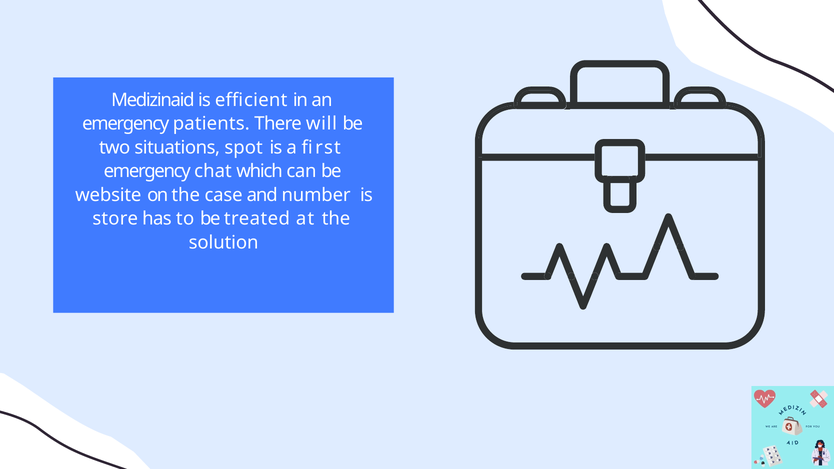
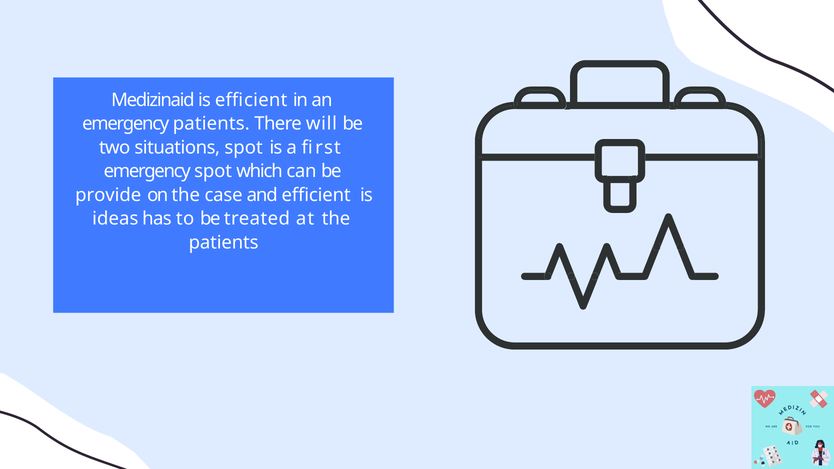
emergency chat: chat -> spot (213, 171)
website: website -> provide (108, 195)
and number: number -> efficient (316, 195)
store: store -> ideas (115, 219)
solution: solution -> patients (224, 243)
